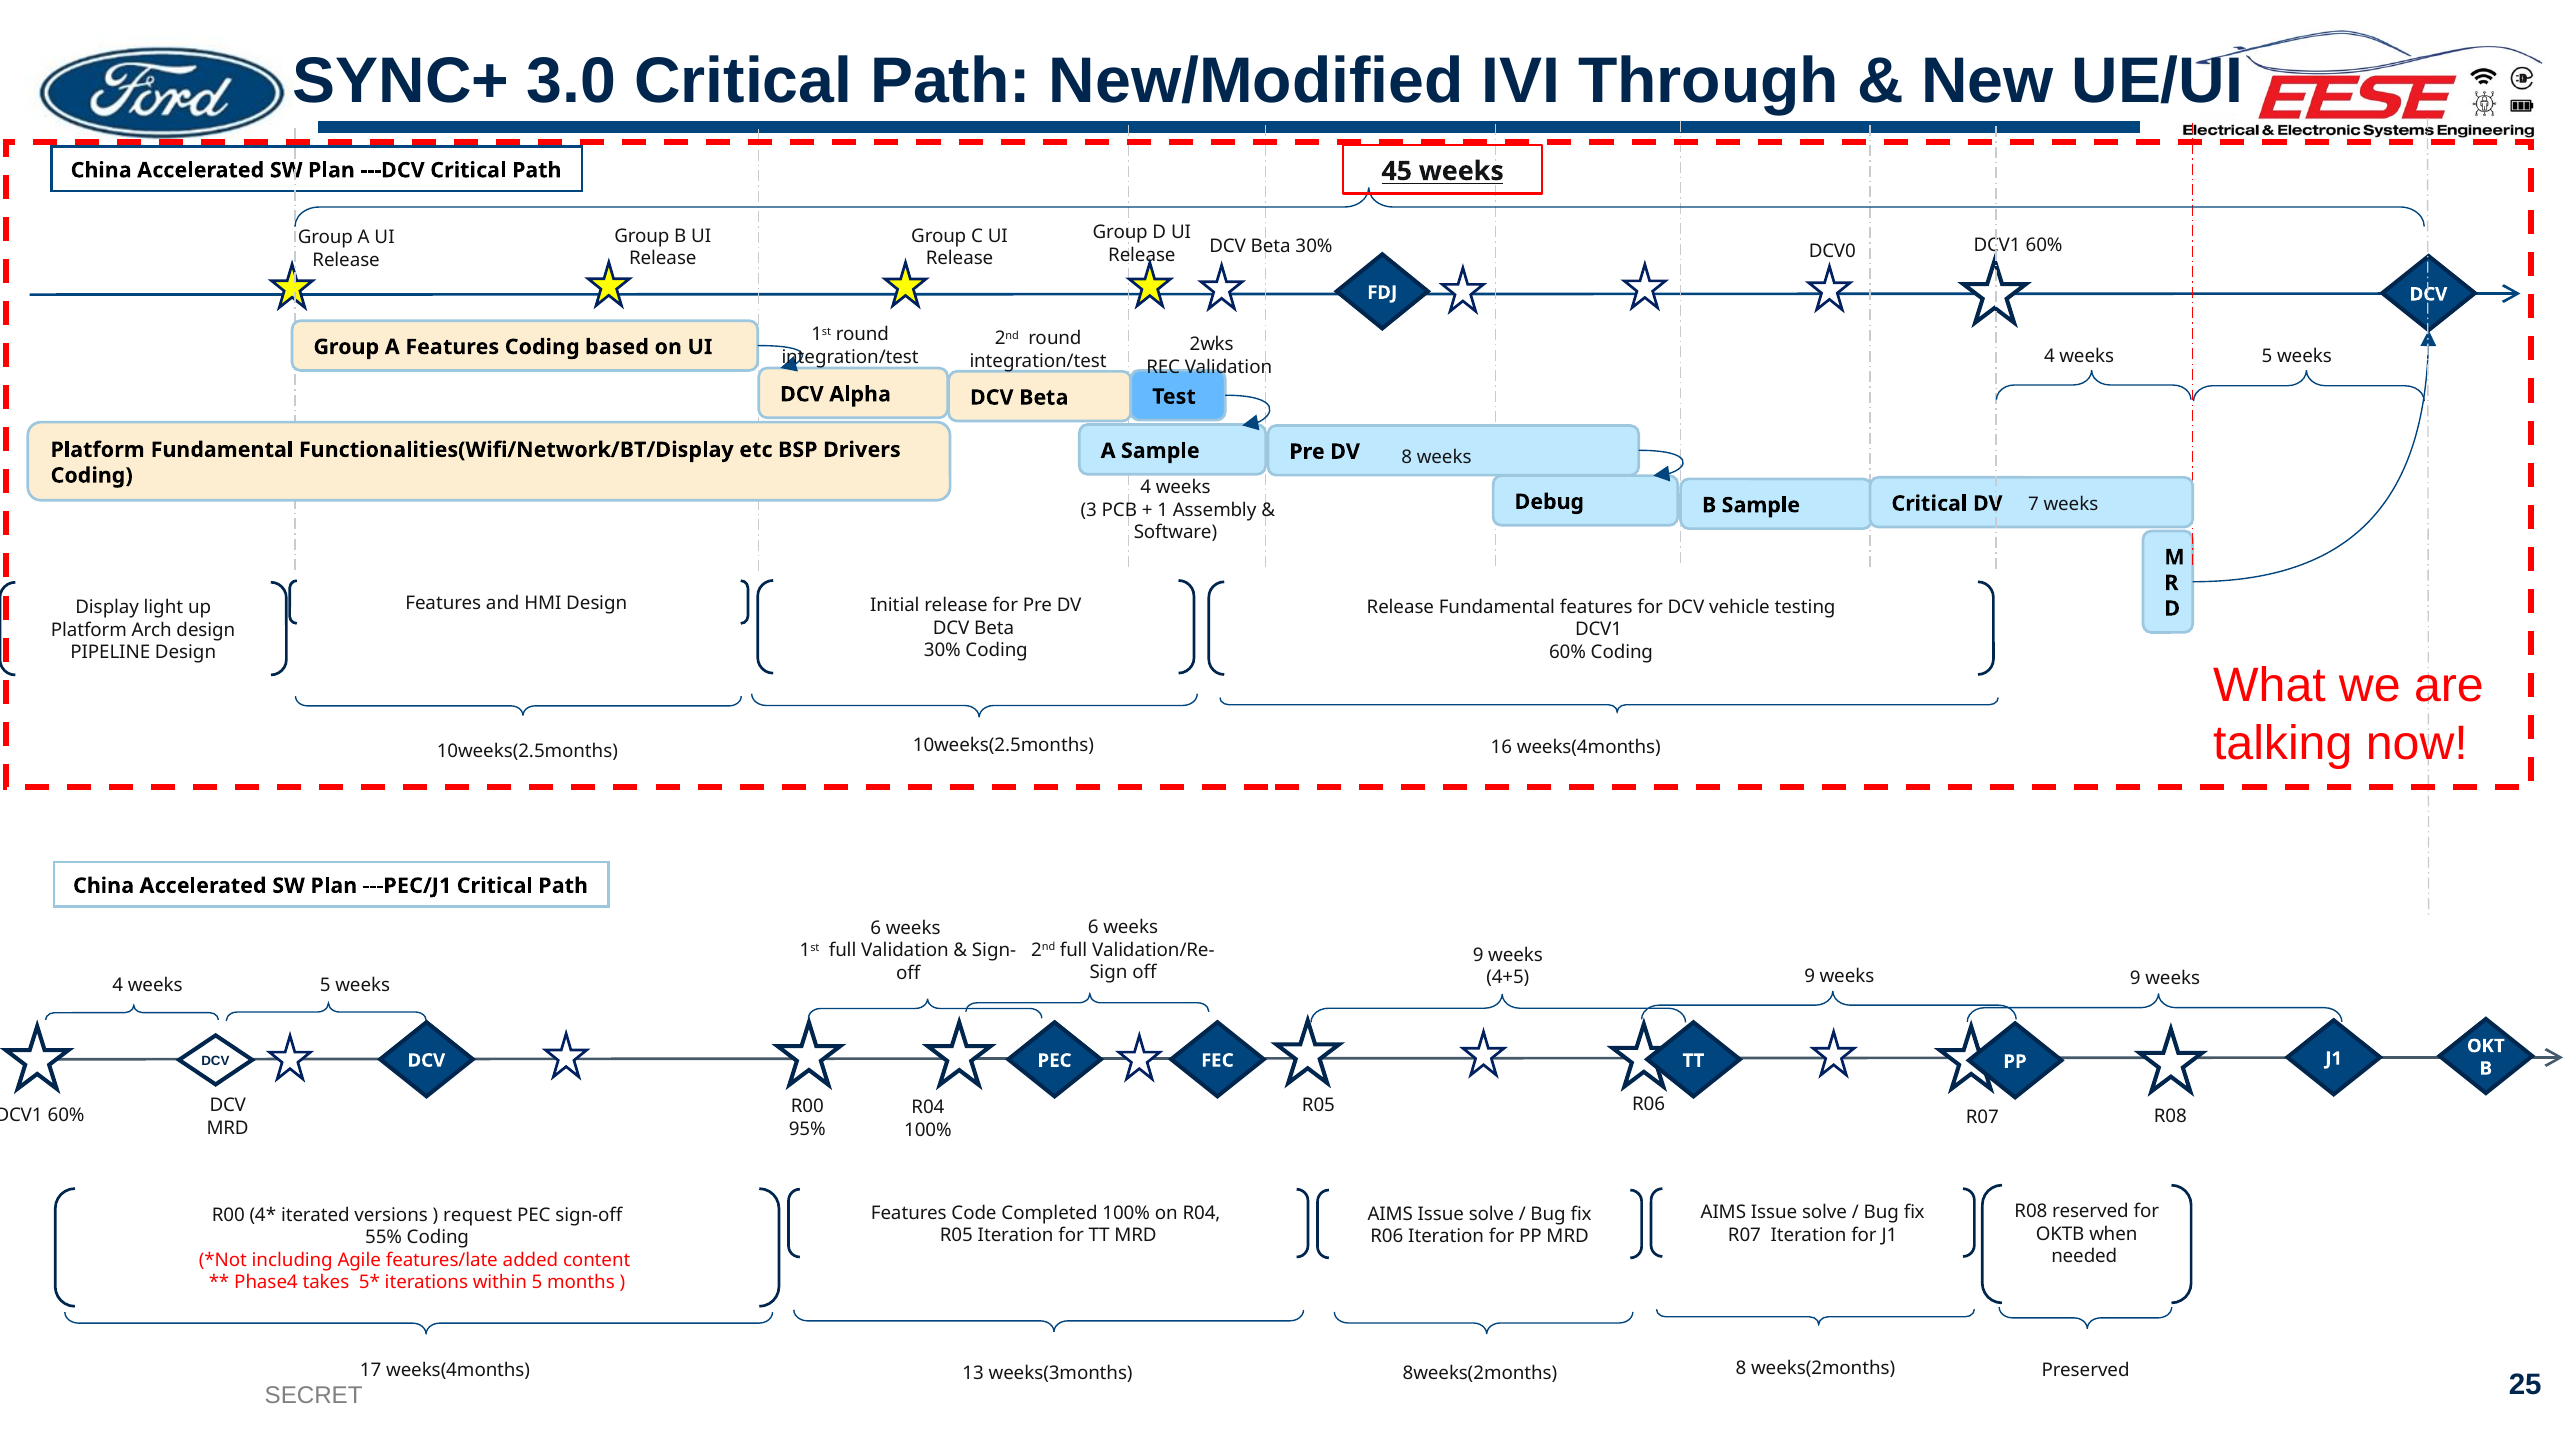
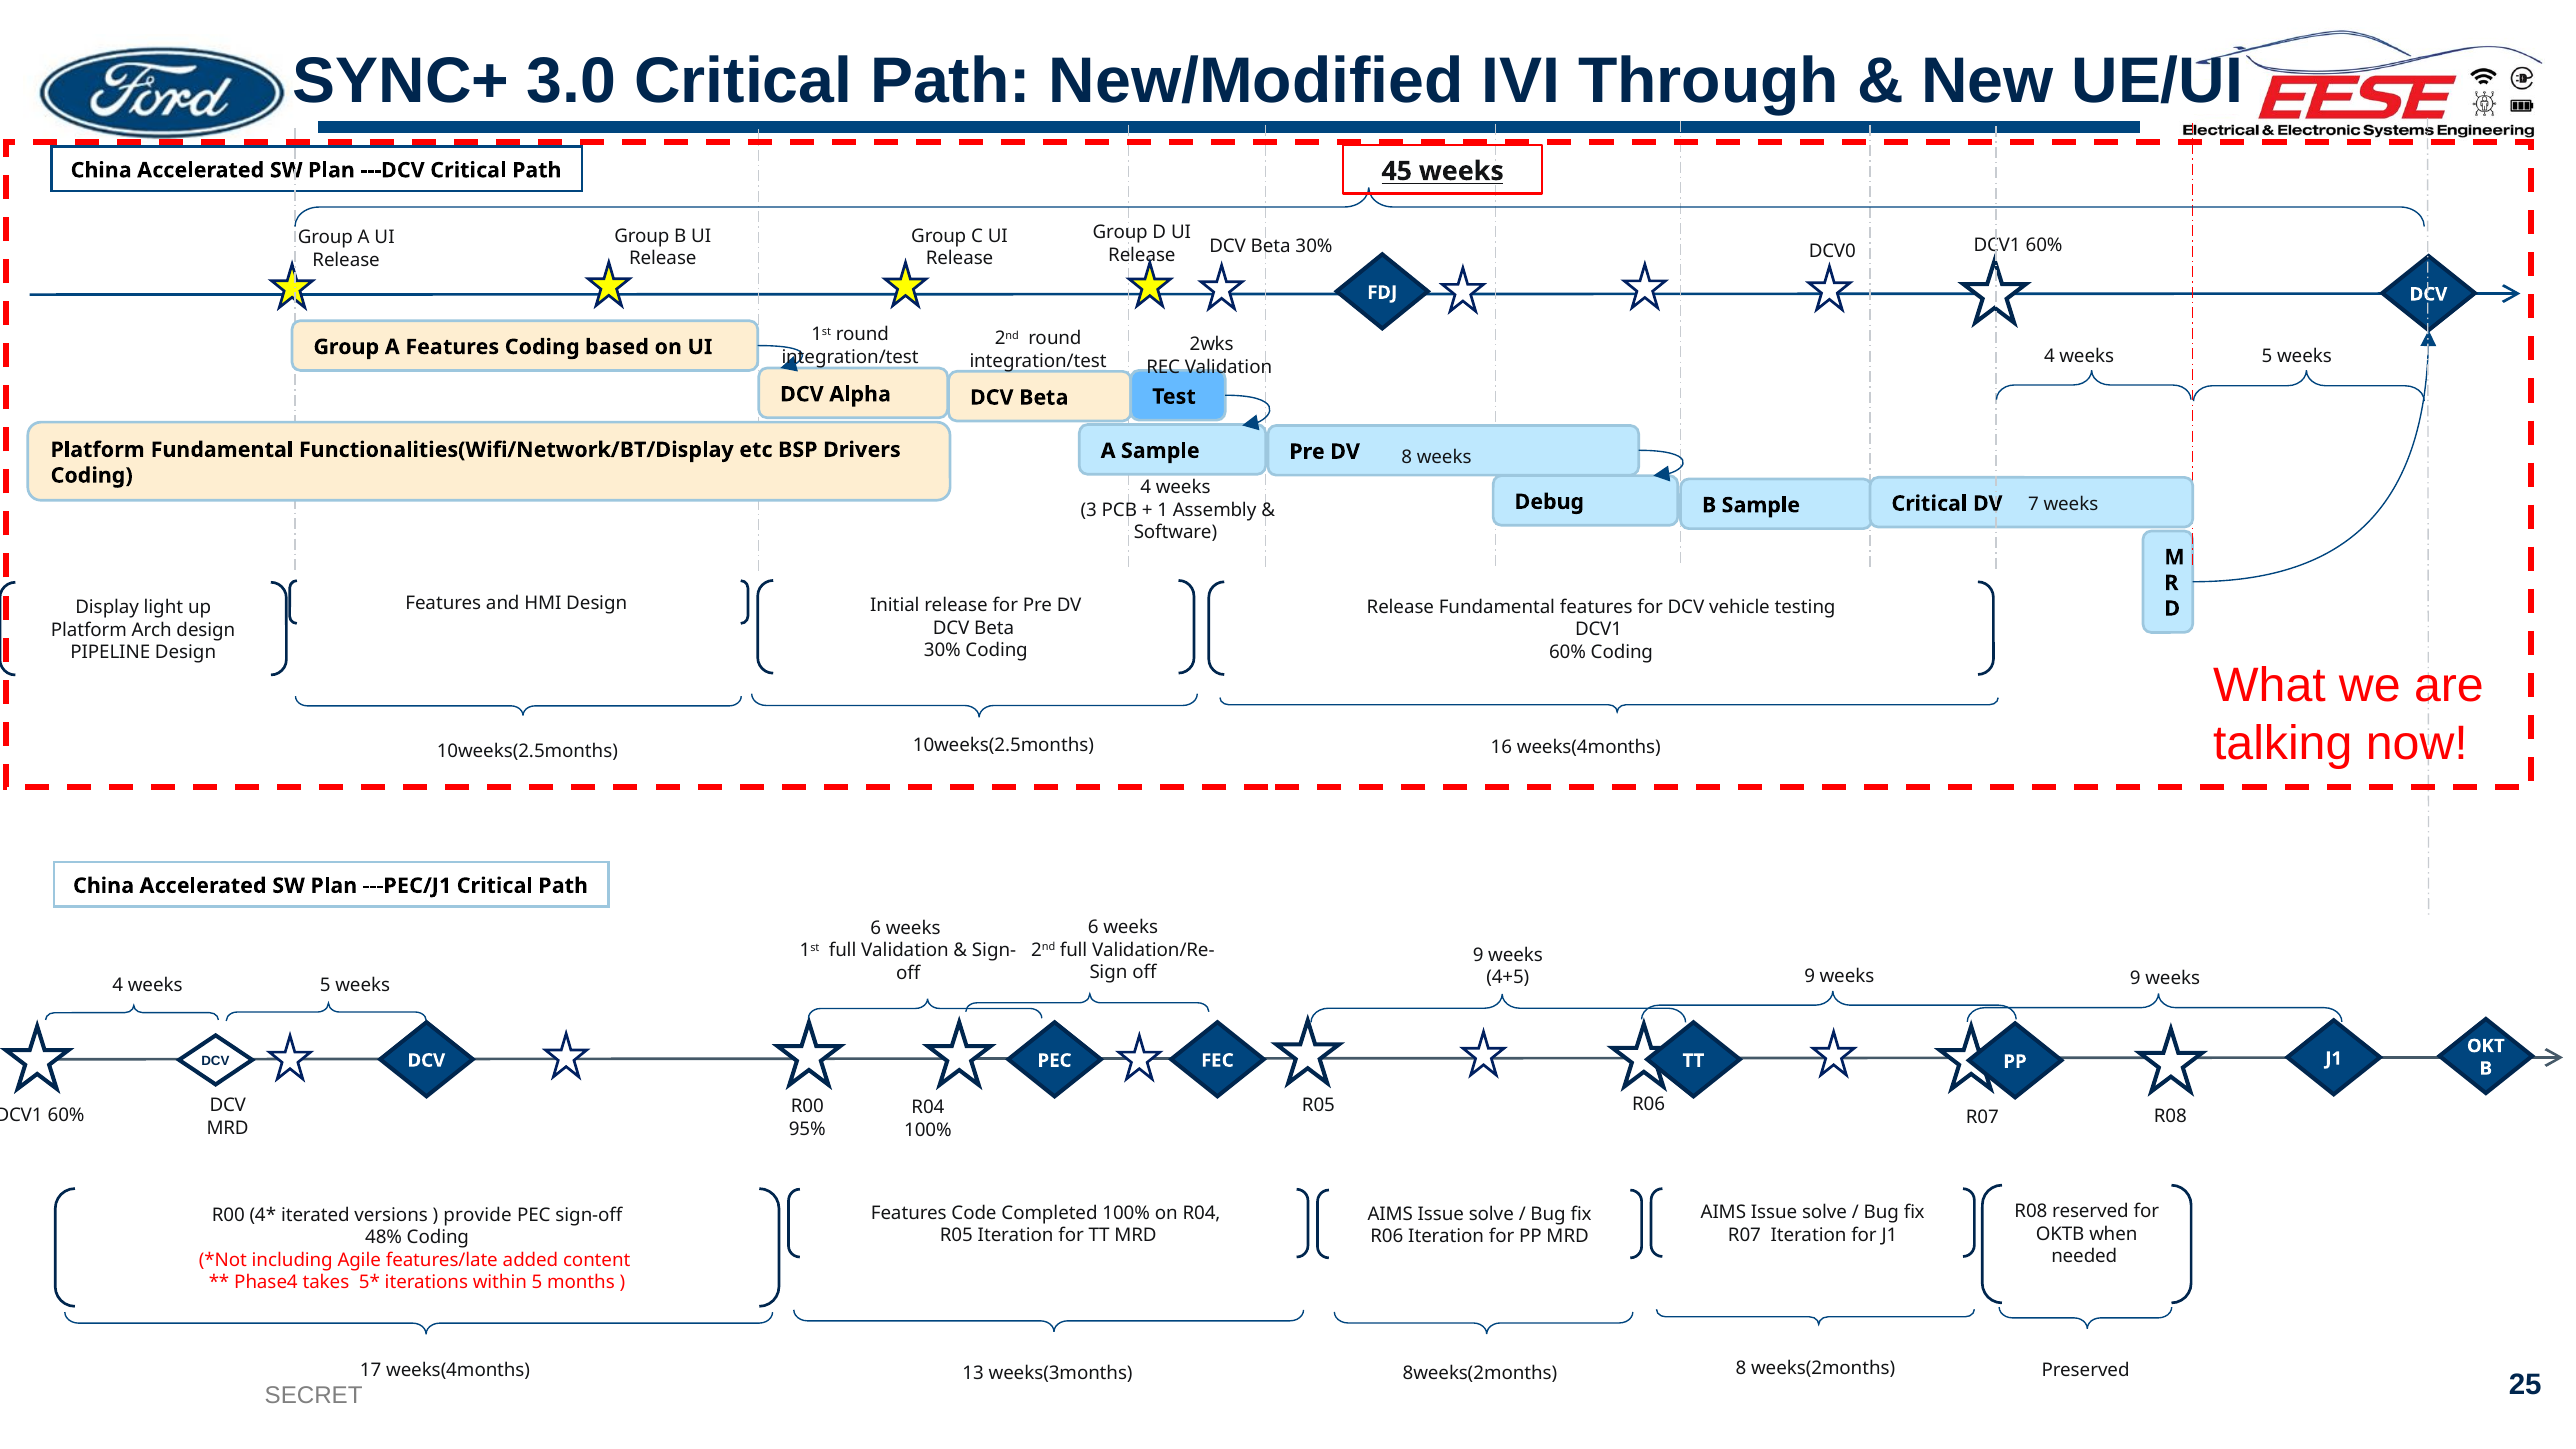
request: request -> provide (478, 1215)
55%: 55% -> 48% (384, 1237)
